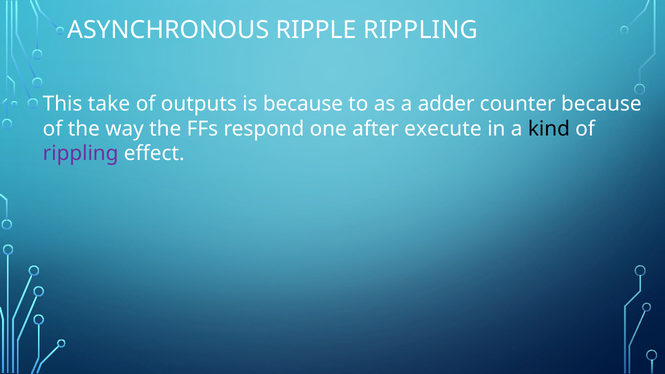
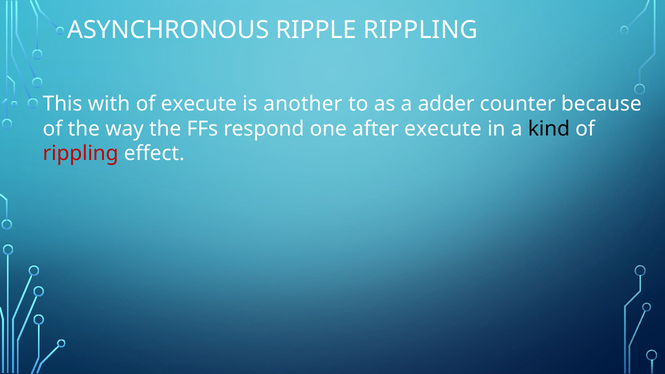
take: take -> with (109, 104)
of outputs: outputs -> execute (199, 104)
is because: because -> another (303, 104)
rippling colour: purple -> red (81, 154)
